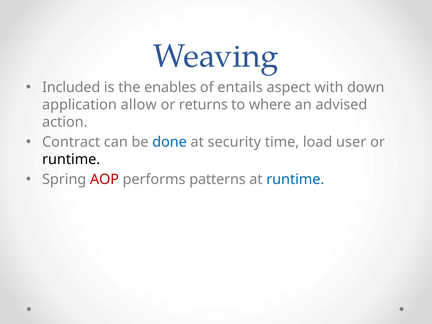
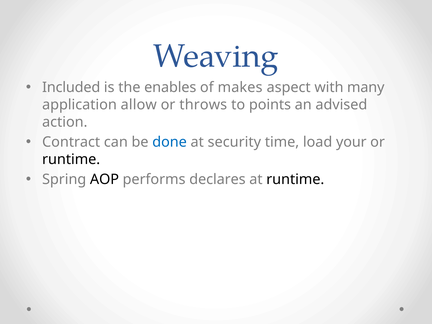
entails: entails -> makes (240, 87)
down: down -> many (366, 87)
returns: returns -> throws (203, 105)
where: where -> points (270, 105)
user: user -> your (351, 142)
AOP colour: red -> black (104, 180)
patterns: patterns -> declares (217, 180)
runtime colour: blue -> black (295, 180)
